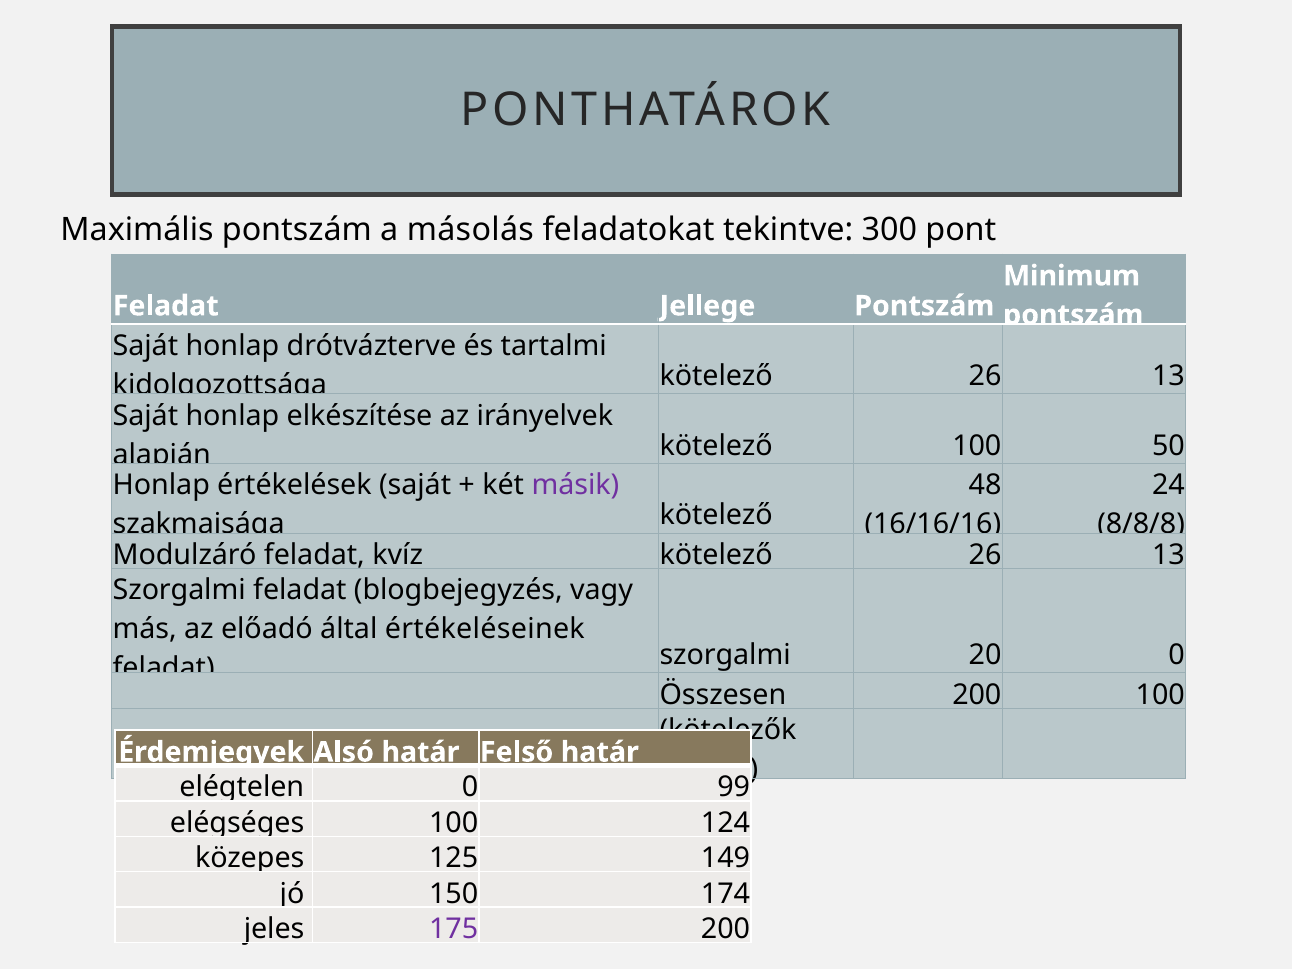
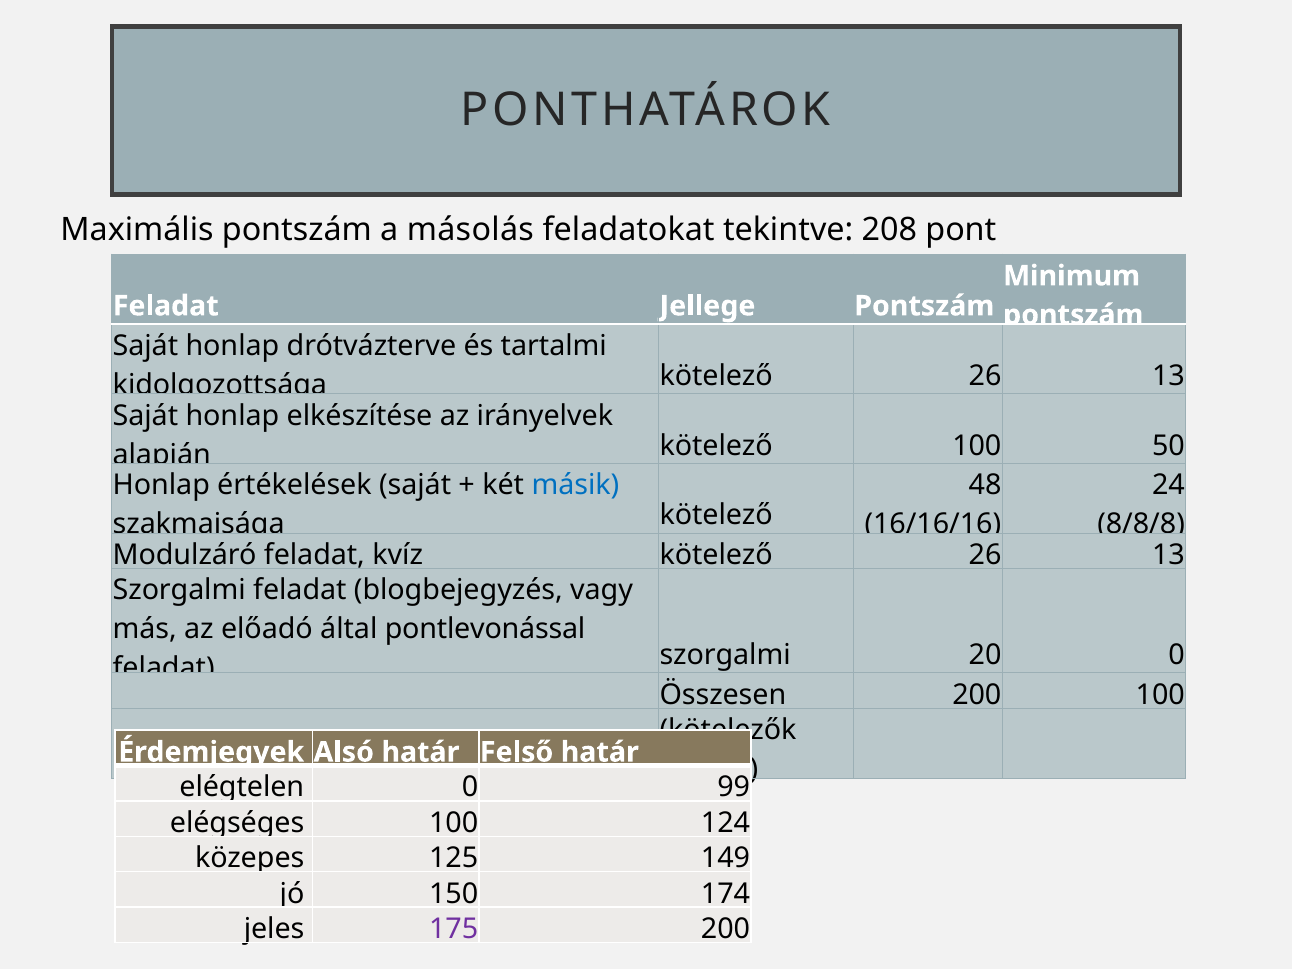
300: 300 -> 208 (889, 230)
másik colour: purple -> blue (575, 485)
értékeléseinek: értékeléseinek -> pontlevonással (485, 629)
